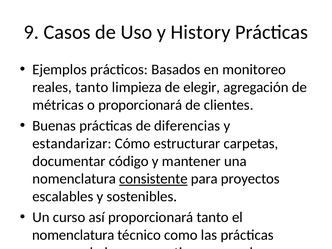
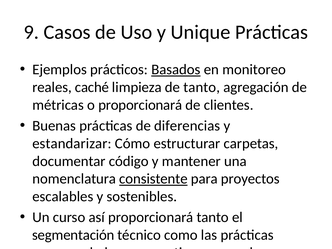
History: History -> Unique (201, 32)
Basados underline: none -> present (176, 70)
reales tanto: tanto -> caché (92, 87)
de elegir: elegir -> tanto (202, 87)
nomenclatura: nomenclatura -> segmentación (73, 235)
